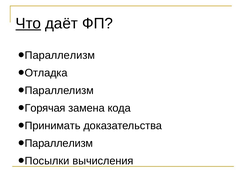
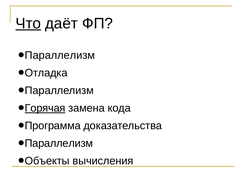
Горячая underline: none -> present (45, 108)
Принимать: Принимать -> Программа (53, 125)
Посылки: Посылки -> Объекты (47, 161)
